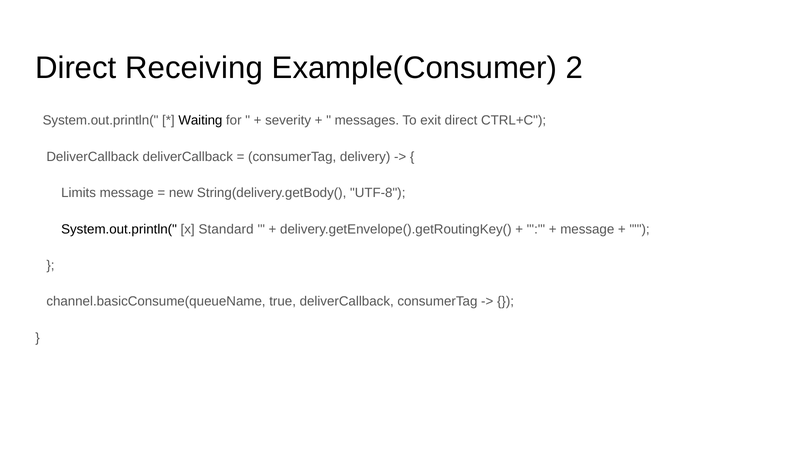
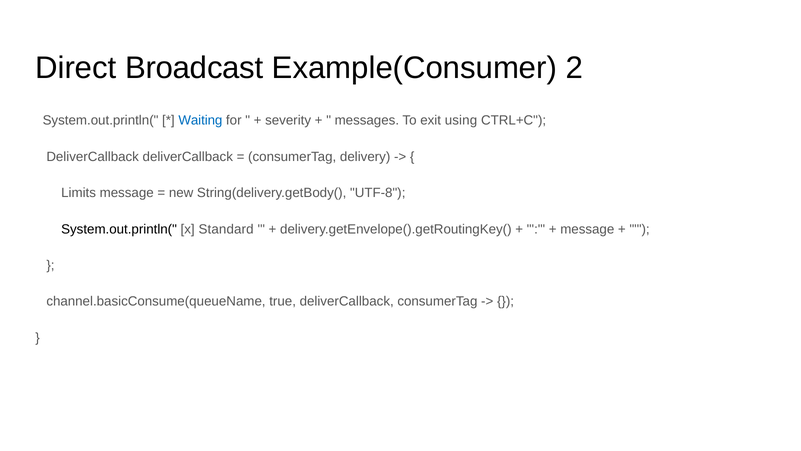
Receiving: Receiving -> Broadcast (194, 68)
Waiting colour: black -> blue (200, 120)
exit direct: direct -> using (461, 120)
